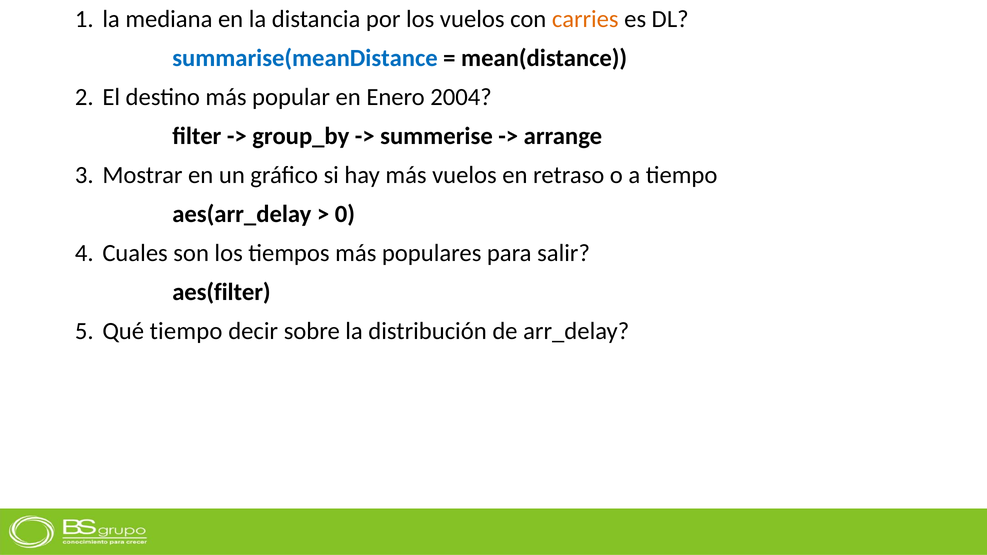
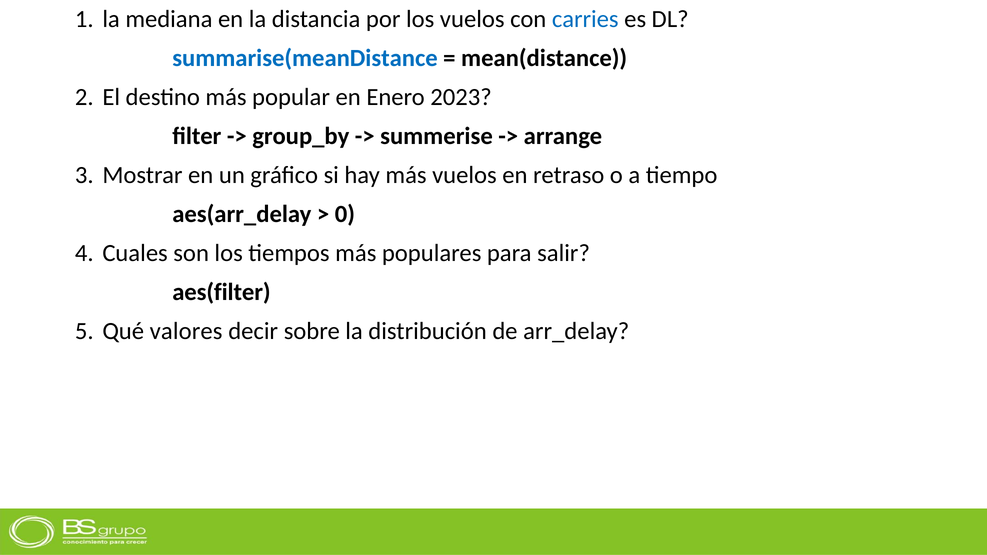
carries colour: orange -> blue (585, 19)
2004: 2004 -> 2023 (461, 97)
Qué tiempo: tiempo -> valores (186, 331)
